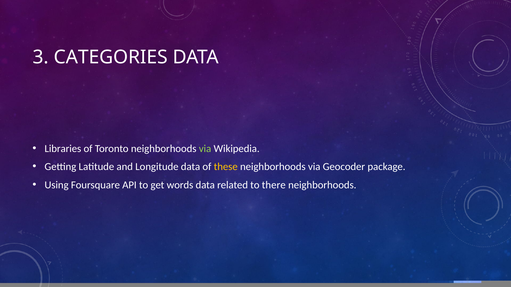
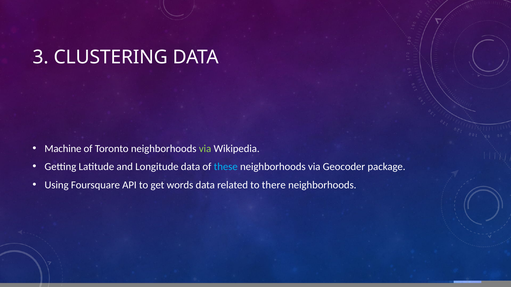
CATEGORIES: CATEGORIES -> CLUSTERING (111, 57)
Libraries: Libraries -> Machine (63, 149)
these colour: yellow -> light blue (226, 167)
